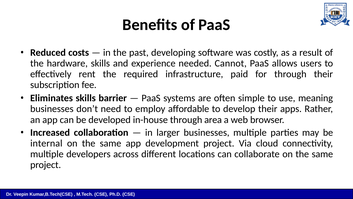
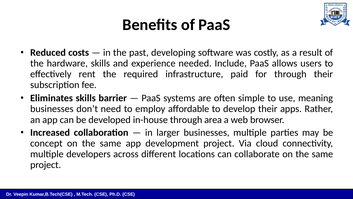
Cannot: Cannot -> Include (231, 63)
internal: internal -> concept (46, 143)
